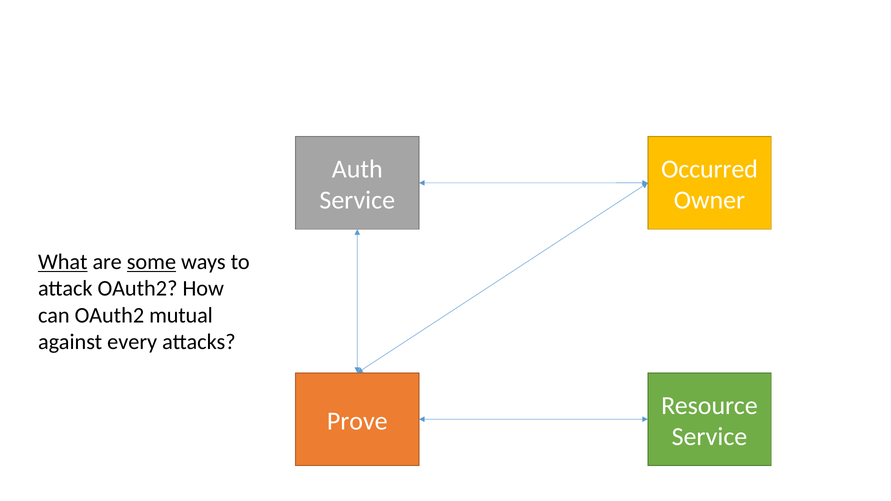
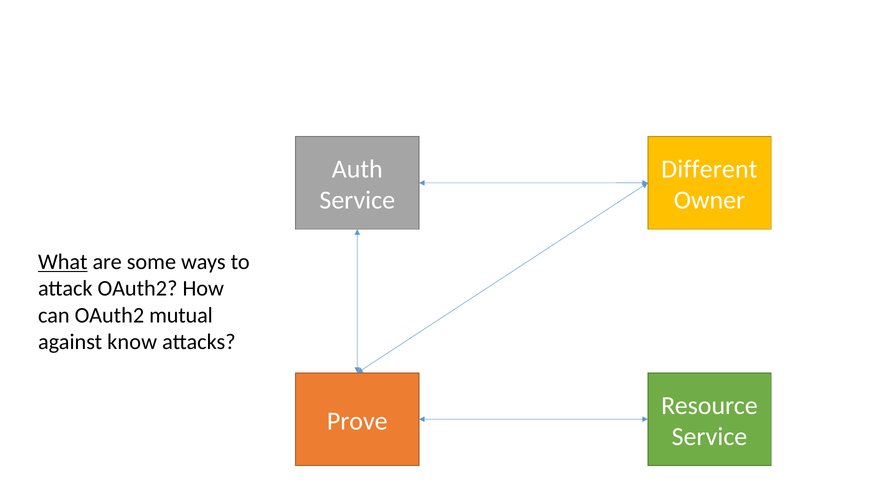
Occurred: Occurred -> Different (709, 169)
some underline: present -> none (151, 262)
every: every -> know (132, 342)
